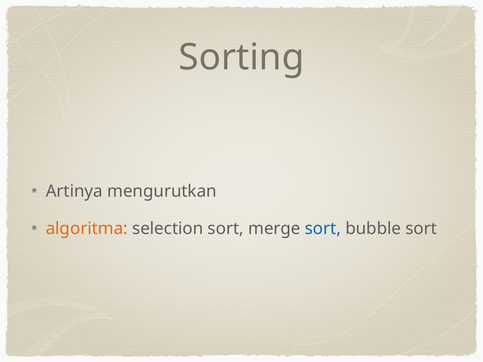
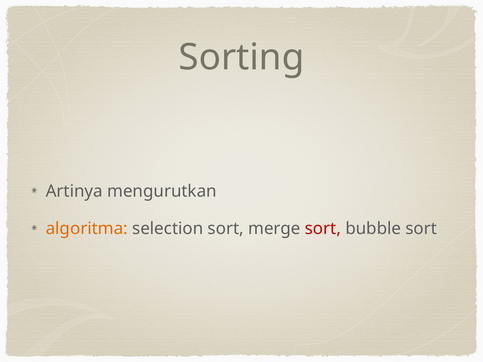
sort colour: blue -> red (323, 229)
